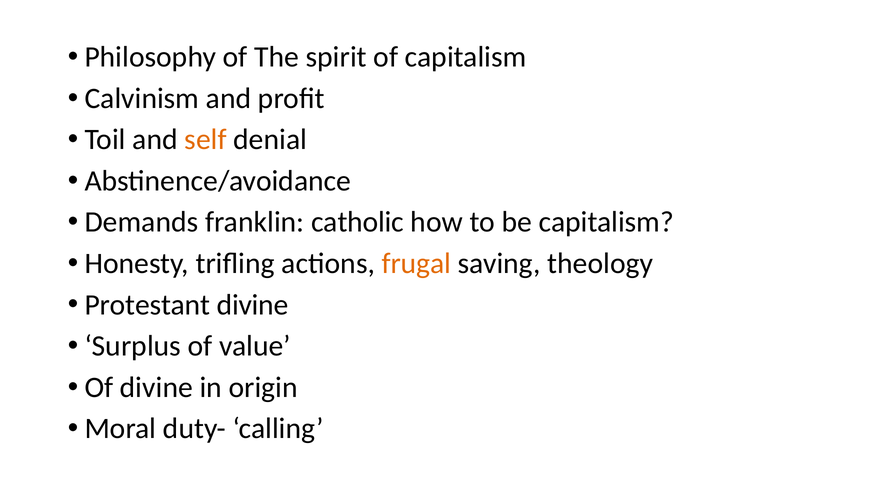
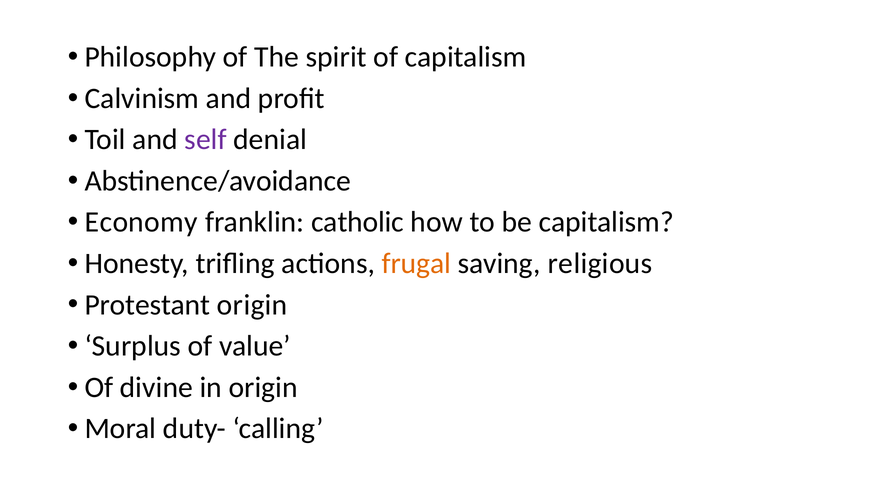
self colour: orange -> purple (206, 140)
Demands: Demands -> Economy (141, 222)
theology: theology -> religious (600, 264)
Protestant divine: divine -> origin (252, 305)
